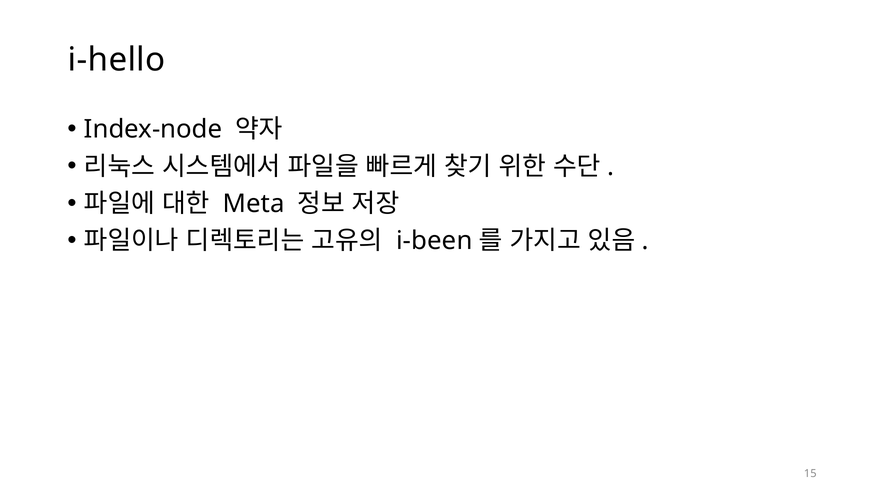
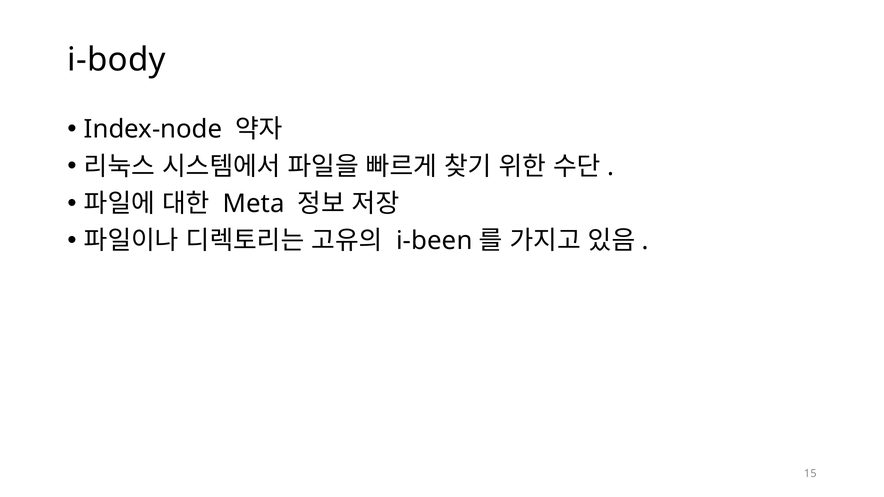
i-hello: i-hello -> i-body (117, 60)
